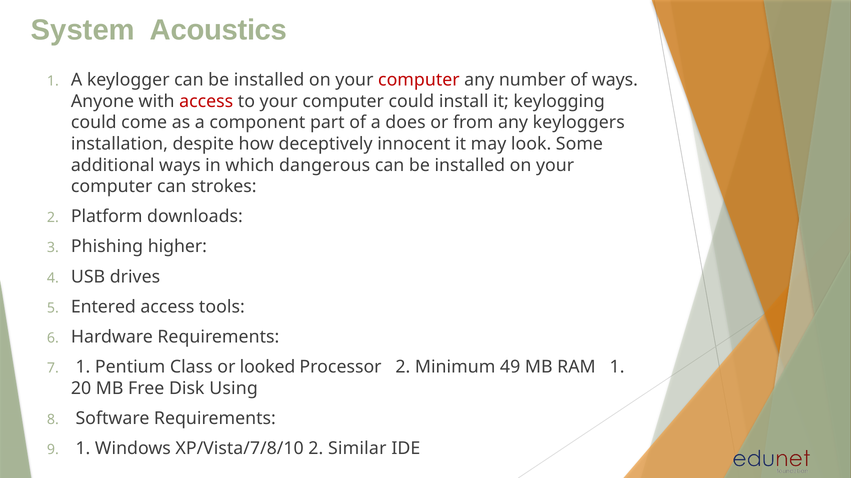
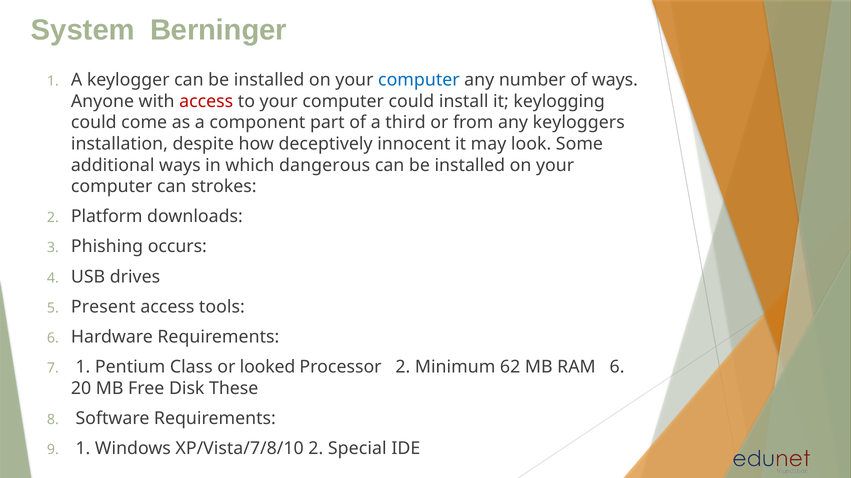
Acoustics: Acoustics -> Berninger (218, 30)
computer colour: red -> blue (419, 80)
does: does -> third (405, 123)
higher: higher -> occurs (177, 247)
Entered: Entered -> Present (103, 307)
49: 49 -> 62 (510, 368)
RAM 1: 1 -> 6 (617, 368)
Using: Using -> These (234, 389)
Similar: Similar -> Special (357, 449)
